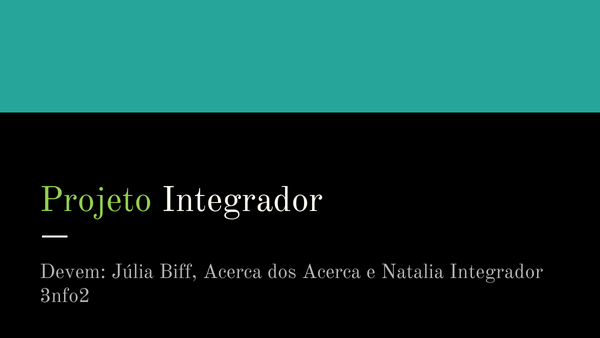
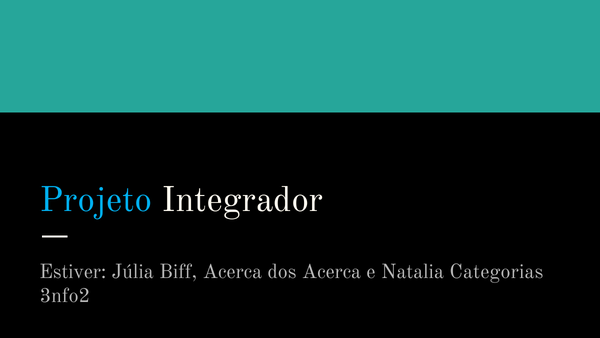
Projeto colour: light green -> light blue (96, 200)
Devem: Devem -> Estiver (73, 271)
Natalia Integrador: Integrador -> Categorias (496, 271)
